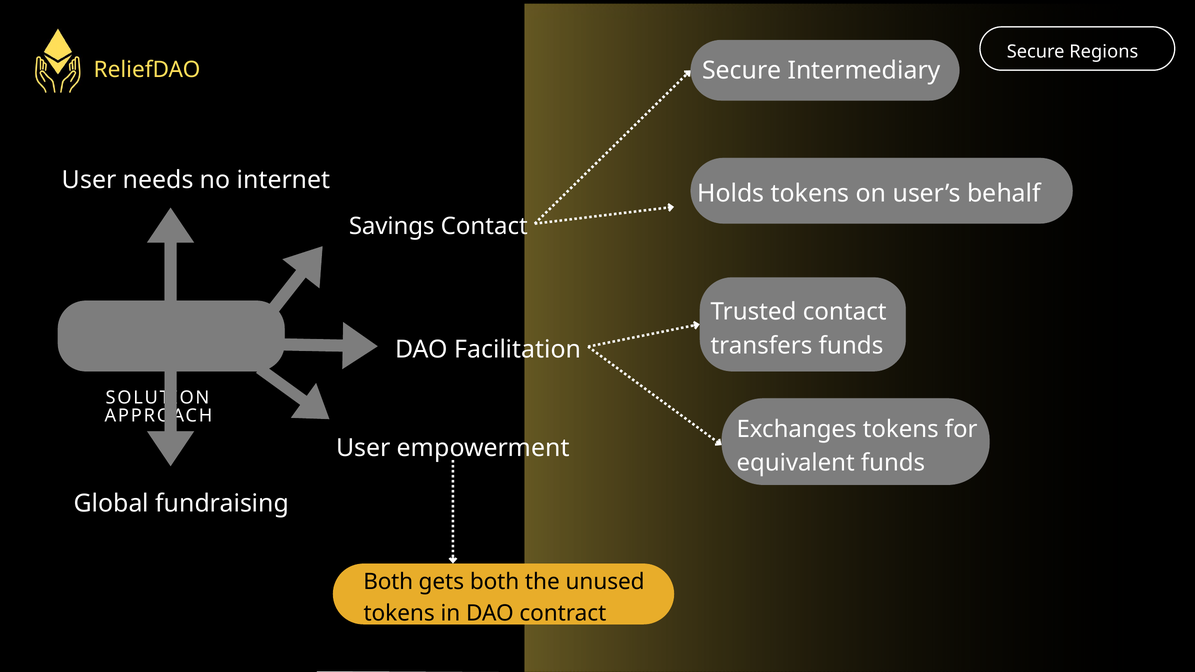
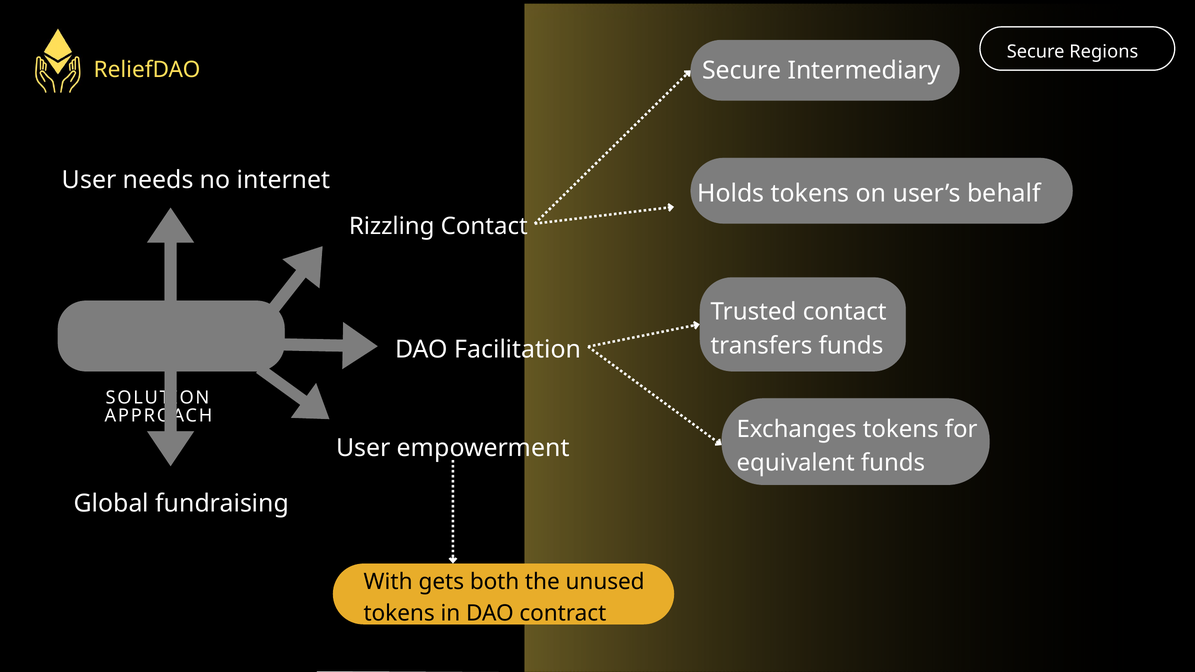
Savings: Savings -> Rizzling (392, 226)
Both: Both -> With (388, 582)
